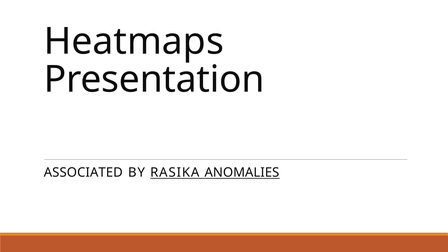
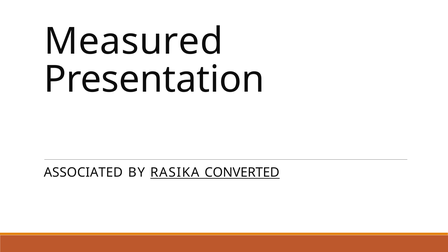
Heatmaps: Heatmaps -> Measured (134, 41)
ANOMALIES: ANOMALIES -> CONVERTED (242, 172)
